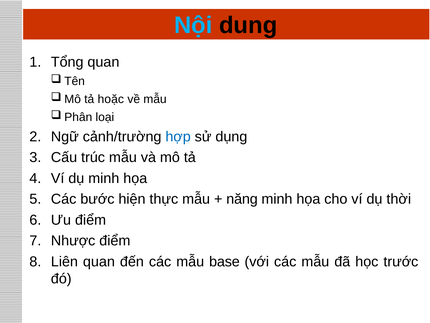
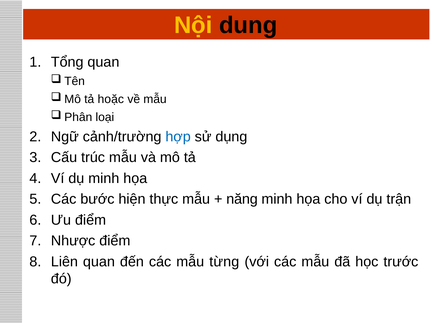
Nội colour: light blue -> yellow (193, 25)
thời: thời -> trận (399, 199)
base: base -> từng (224, 261)
